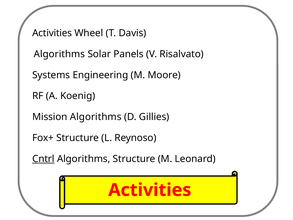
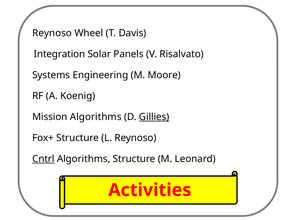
Activities: Activities -> Reynoso (52, 33)
Algorithms: Algorithms -> Integration (59, 54)
Gillies underline: none -> present (154, 117)
